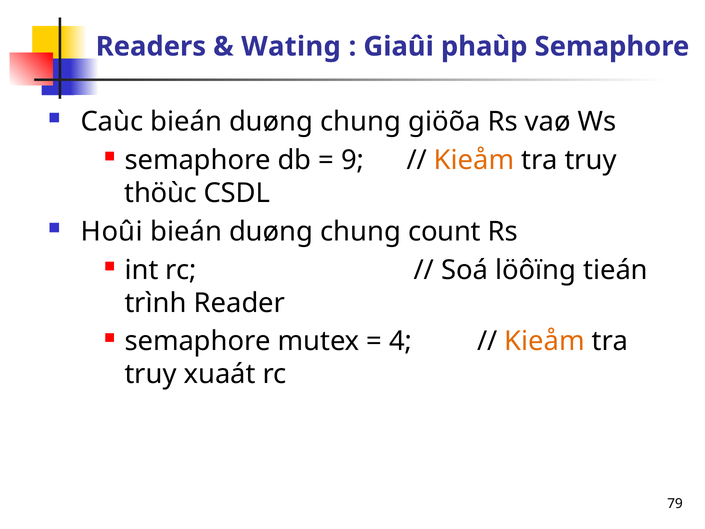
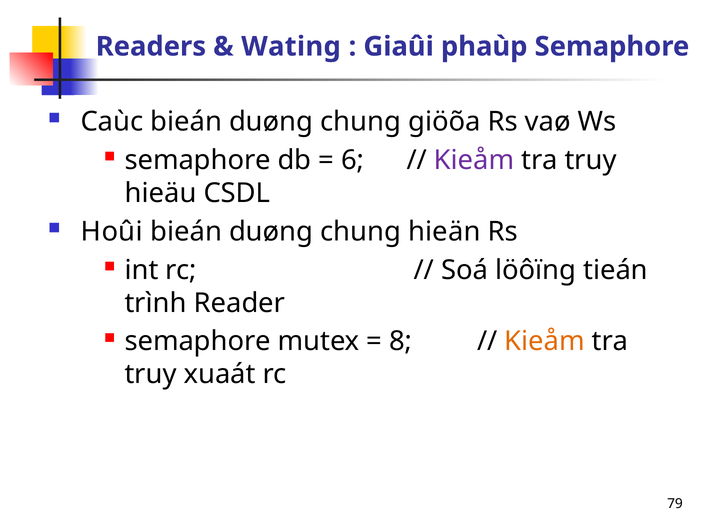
9: 9 -> 6 (353, 160)
Kieåm colour: orange -> purple (474, 160)
thöùc: thöùc -> hieäu (161, 193)
count: count -> hieän (444, 232)
4: 4 -> 8 (401, 341)
